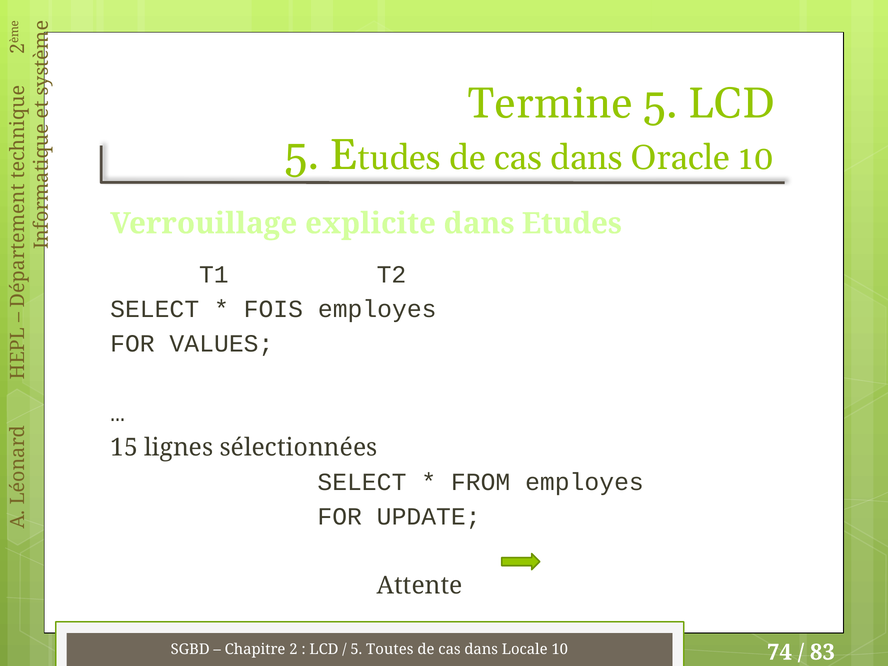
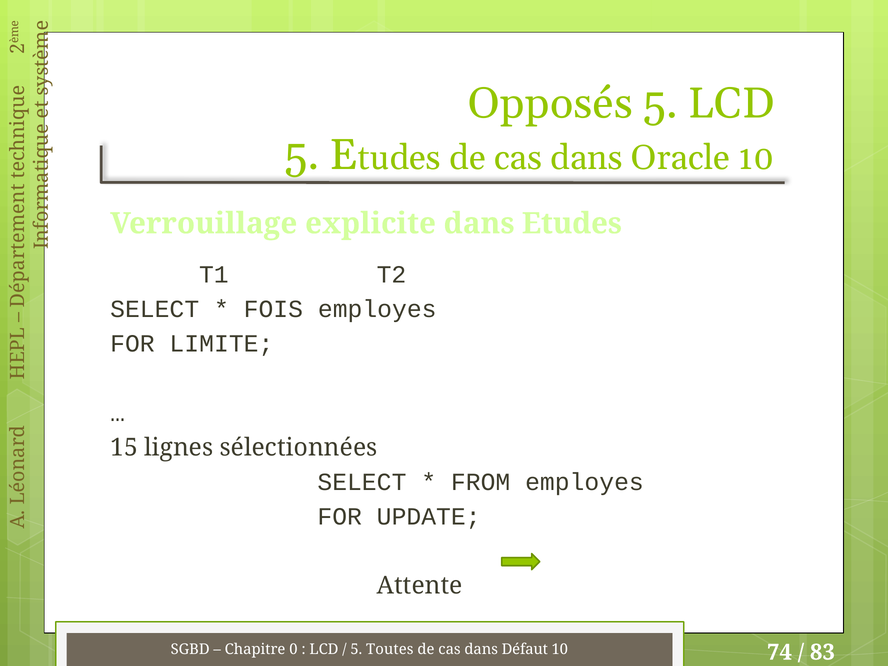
Termine: Termine -> Opposés (550, 103)
VALUES: VALUES -> LIMITE (221, 344)
Chapitre 2: 2 -> 0 (293, 649)
Locale: Locale -> Défaut (525, 649)
